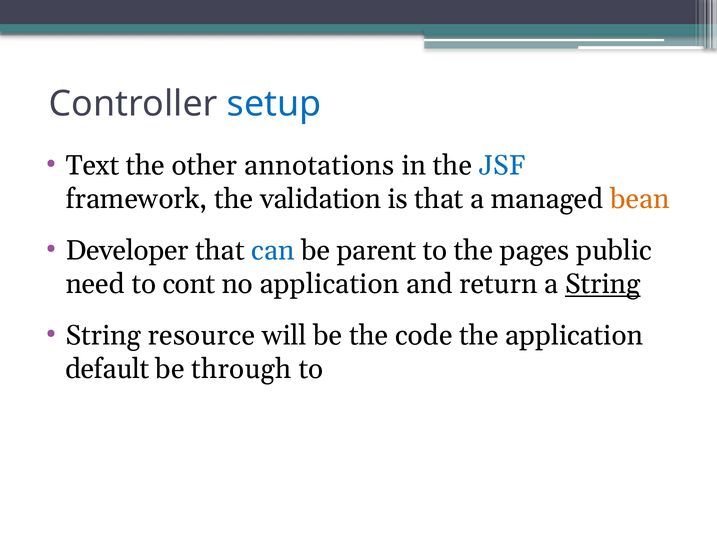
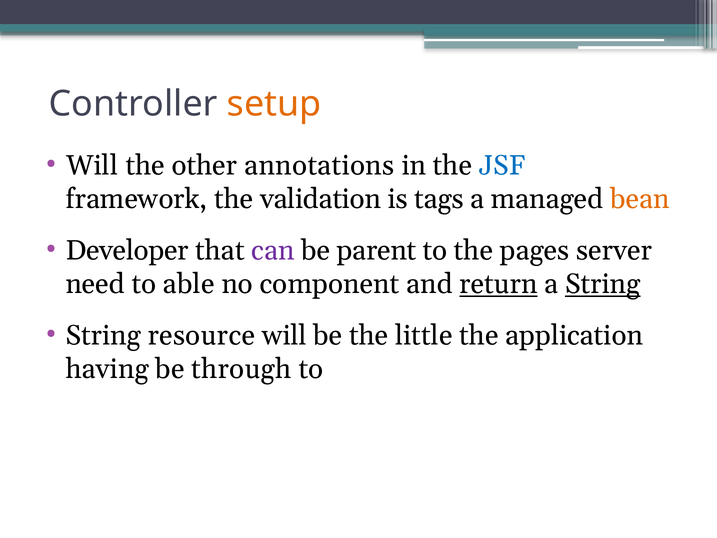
setup colour: blue -> orange (274, 104)
Text: Text -> Will (92, 166)
is that: that -> tags (439, 199)
can colour: blue -> purple (273, 250)
public: public -> server (614, 250)
cont: cont -> able (189, 284)
no application: application -> component (330, 284)
return underline: none -> present (498, 284)
code: code -> little (424, 335)
default: default -> having (107, 369)
